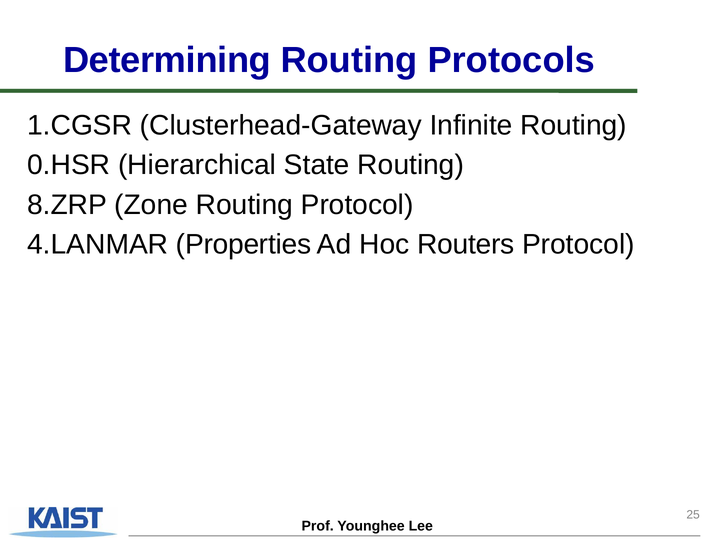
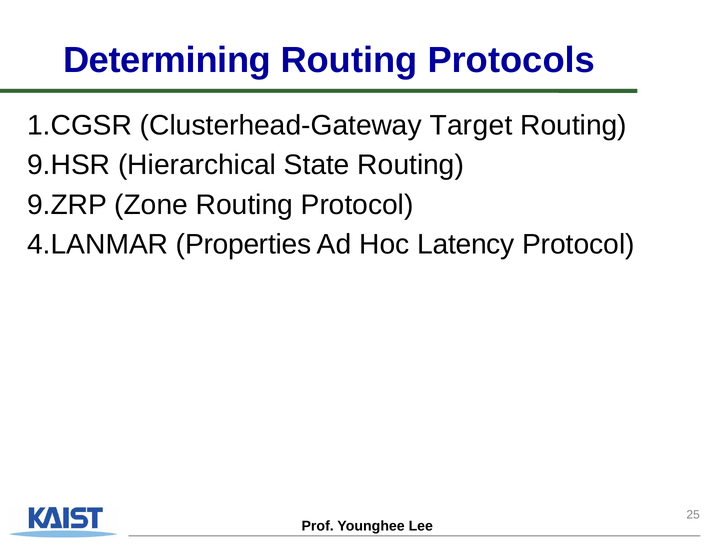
Infinite: Infinite -> Target (471, 125)
0.HSR: 0.HSR -> 9.HSR (69, 165)
8.ZRP: 8.ZRP -> 9.ZRP (67, 205)
Routers: Routers -> Latency (466, 244)
